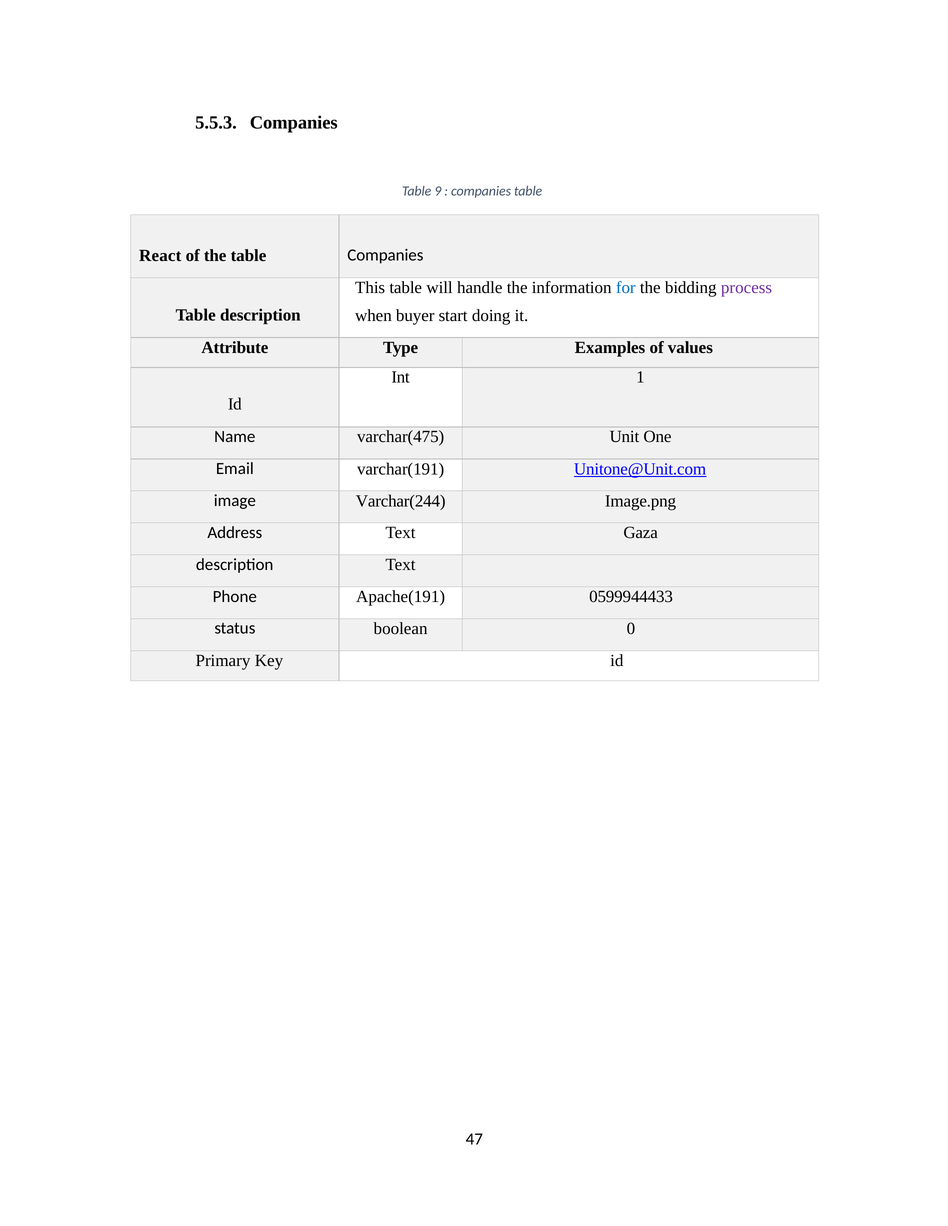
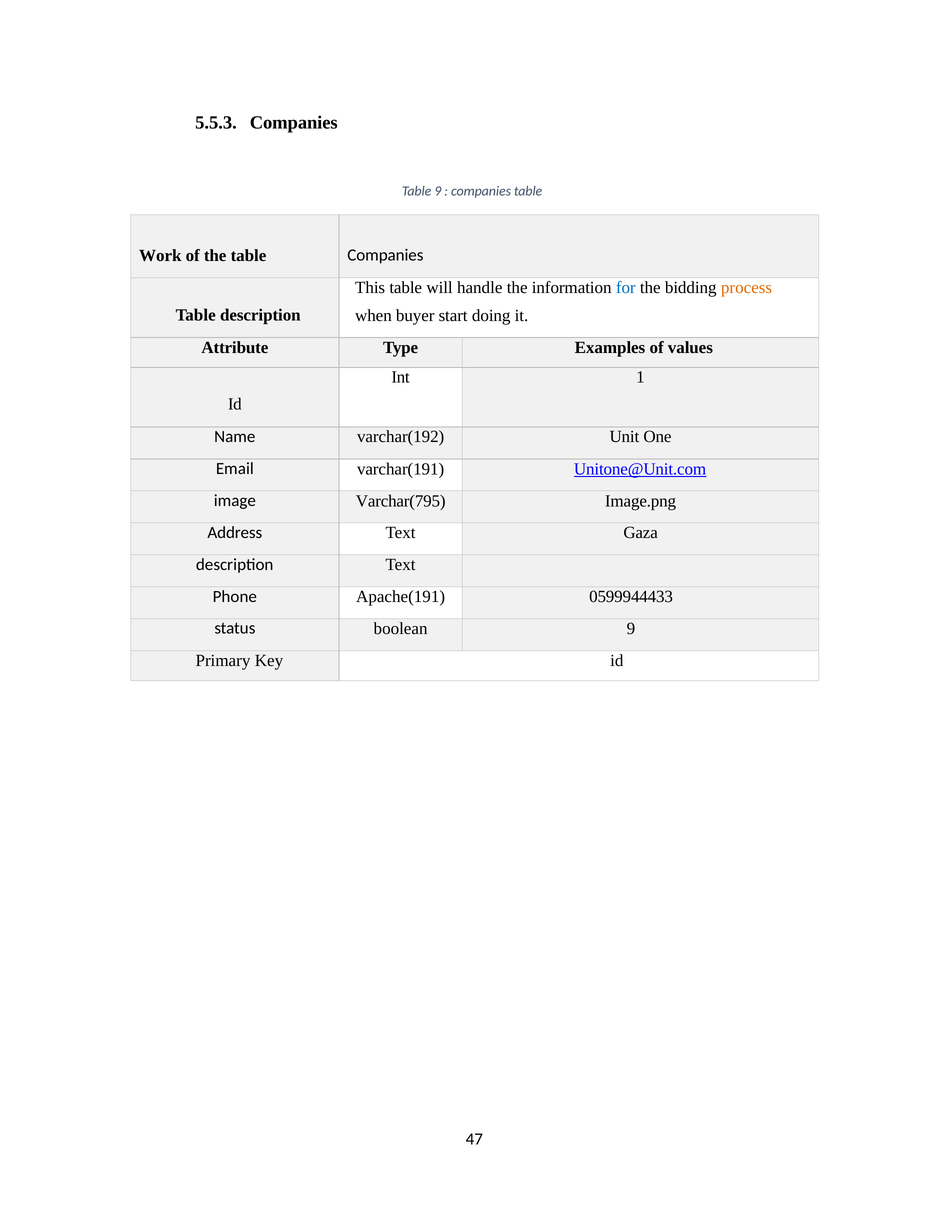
React: React -> Work (160, 256)
process colour: purple -> orange (747, 288)
varchar(475: varchar(475 -> varchar(192 (401, 437)
Varchar(244: Varchar(244 -> Varchar(795 (401, 501)
boolean 0: 0 -> 9 (631, 629)
